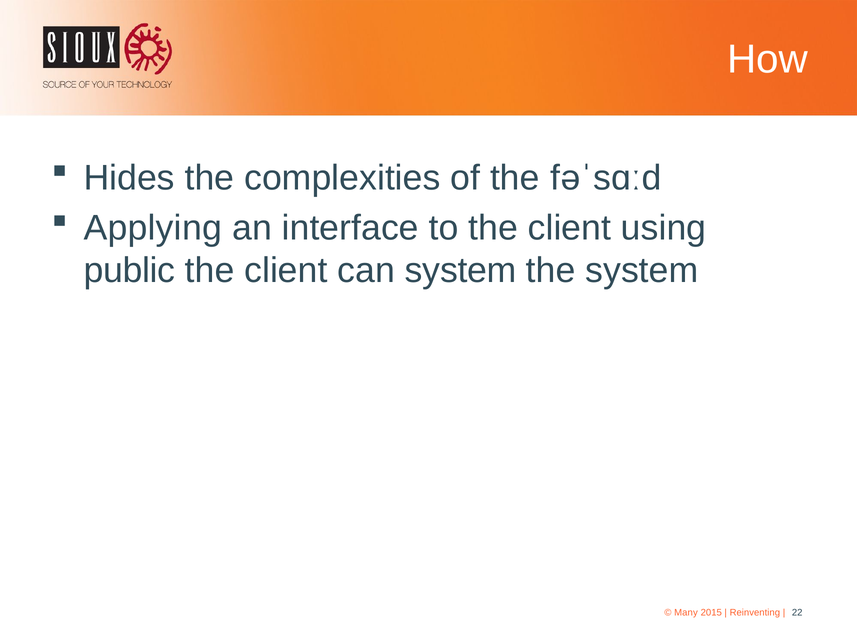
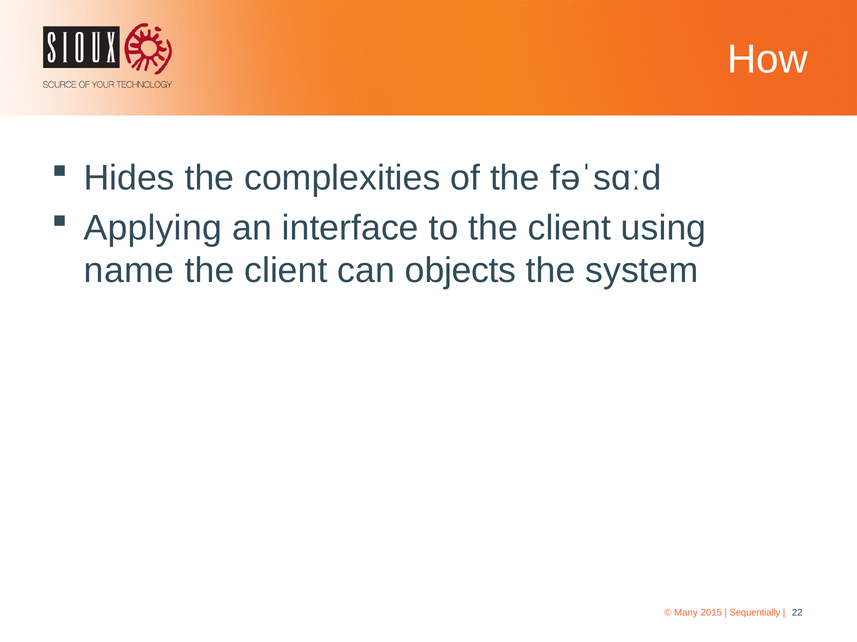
public: public -> name (129, 271)
can system: system -> objects (461, 271)
Reinventing: Reinventing -> Sequentially (755, 613)
